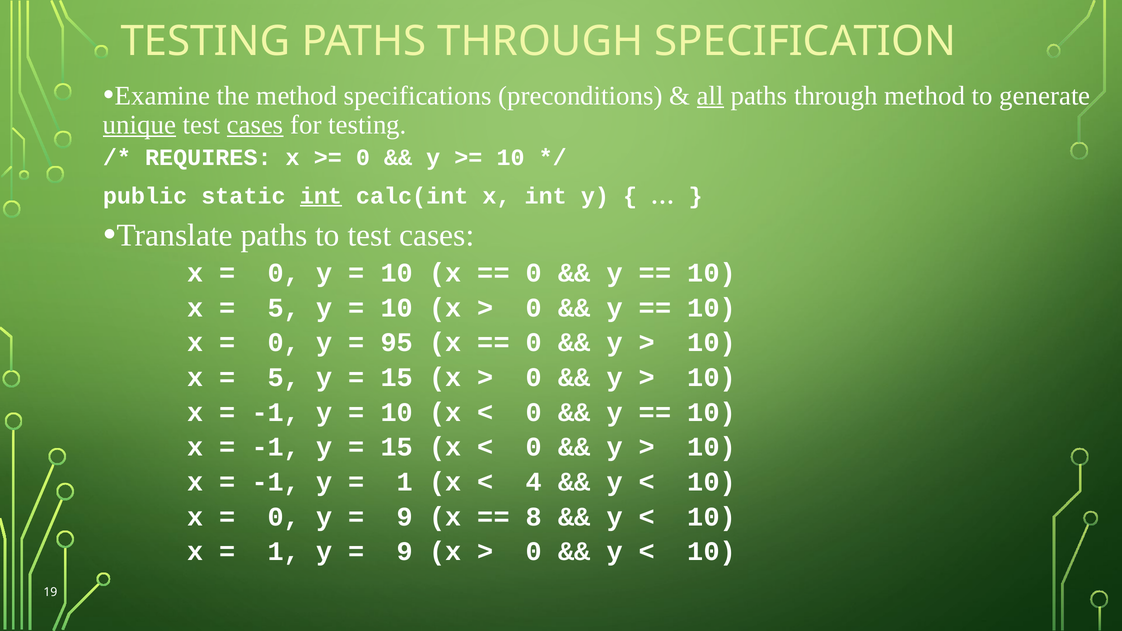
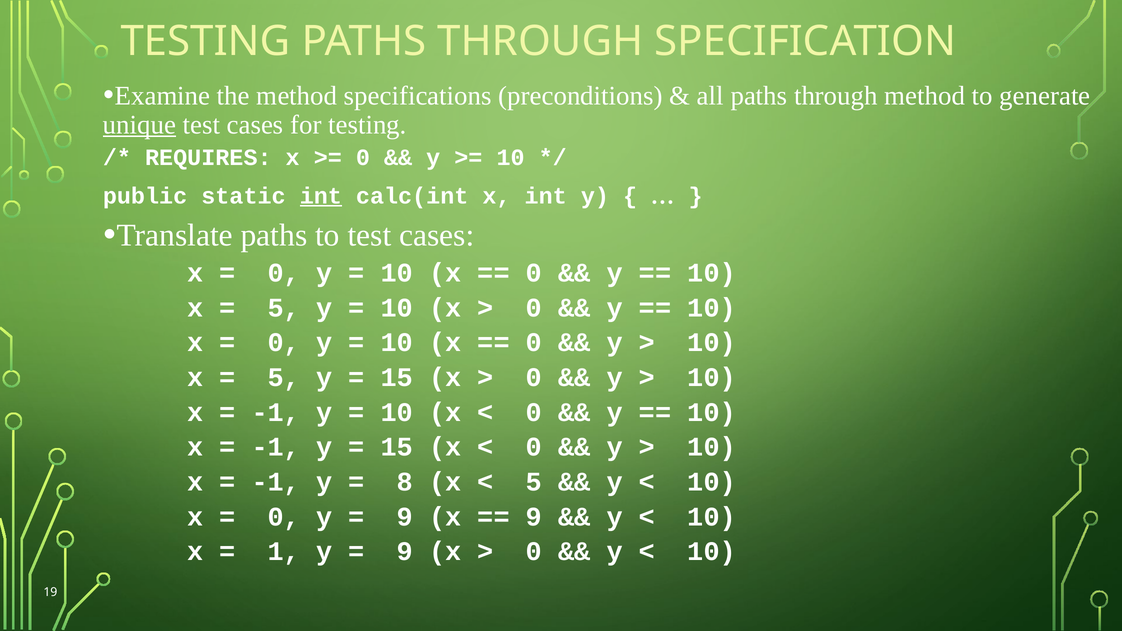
all underline: present -> none (710, 96)
cases underline: present -> none (255, 125)
95: 95 -> 10 (397, 343)
1: 1 -> 8 (405, 482)
4: 4 -> 5 (534, 482)
8: 8 -> 9 (534, 517)
